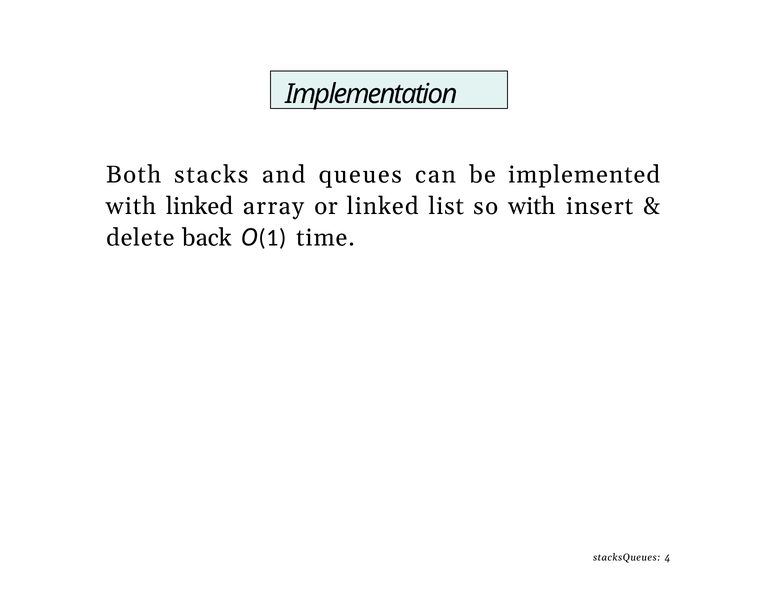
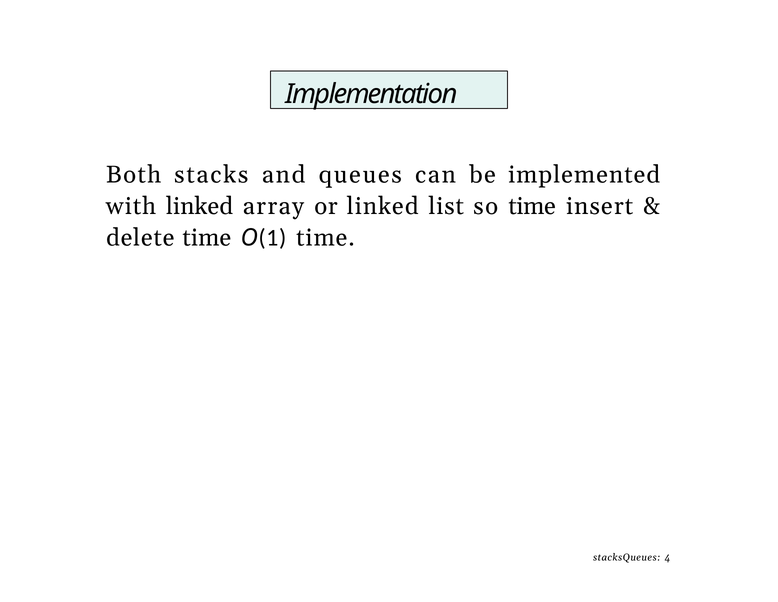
so with: with -> time (532, 206)
delete back: back -> time (207, 238)
